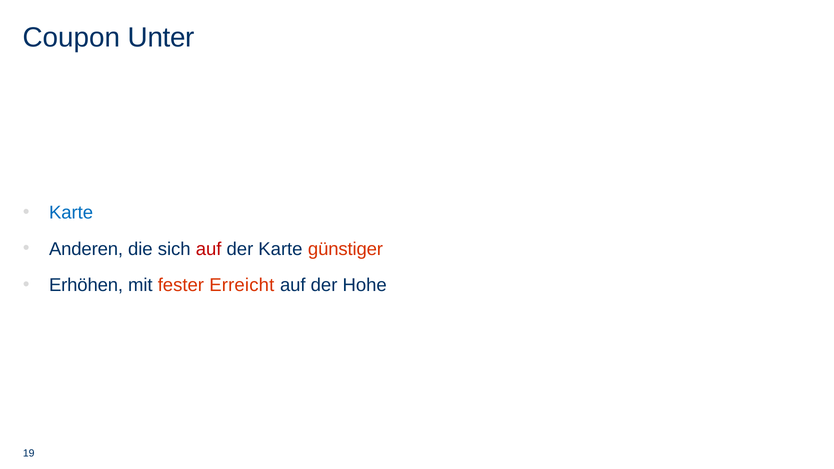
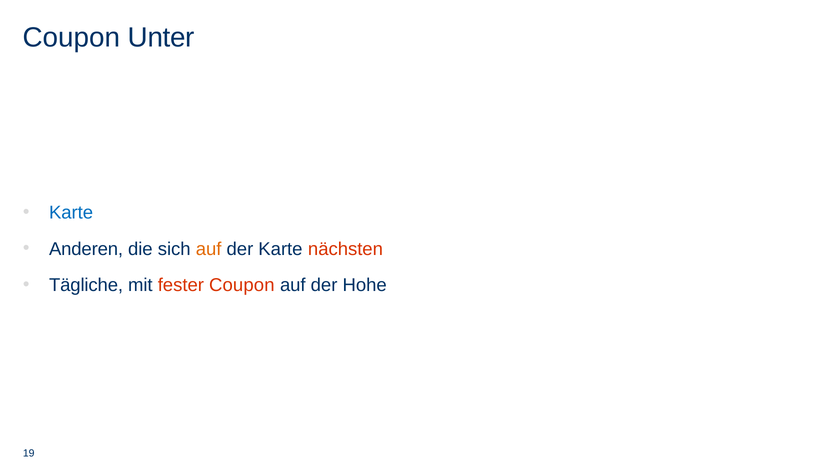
auf colour: red -> orange (209, 249)
günstiger: günstiger -> nächsten (345, 249)
Erhöhen: Erhöhen -> Tägliche (86, 285)
fester Erreicht: Erreicht -> Coupon (242, 285)
